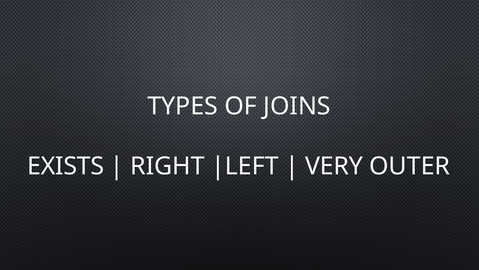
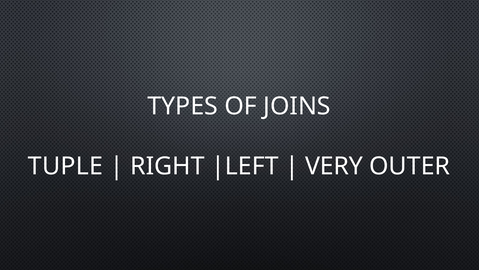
EXISTS: EXISTS -> TUPLE (65, 166)
